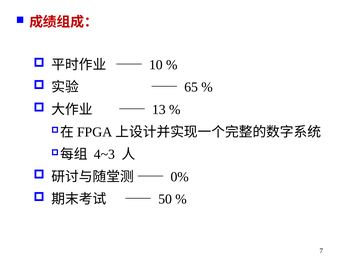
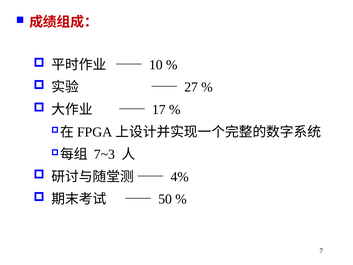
65: 65 -> 27 (191, 87)
13: 13 -> 17 (159, 109)
4~3: 4~3 -> 7~3 (104, 154)
0%: 0% -> 4% (180, 177)
